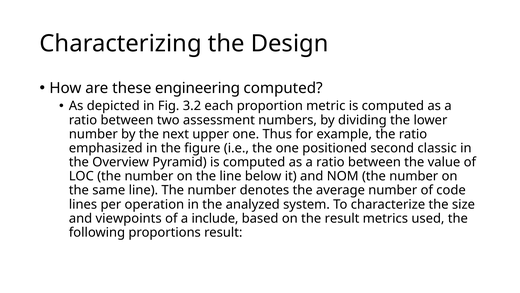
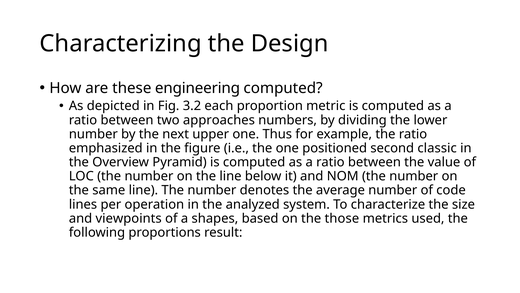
assessment: assessment -> approaches (219, 120)
include: include -> shapes (215, 218)
the result: result -> those (342, 218)
